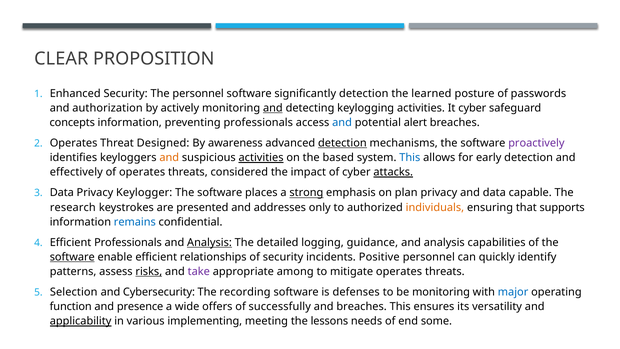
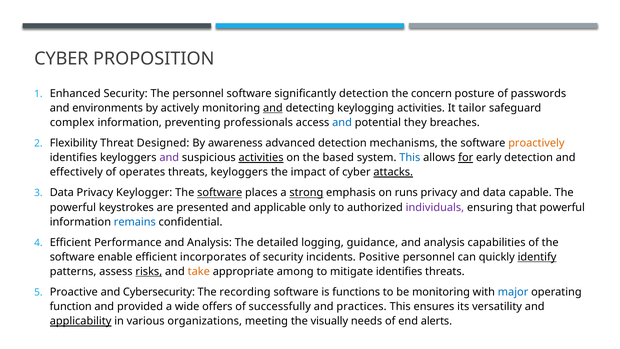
CLEAR: CLEAR -> CYBER (61, 59)
learned: learned -> concern (432, 93)
authorization: authorization -> environments (108, 108)
It cyber: cyber -> tailor (472, 108)
concepts: concepts -> complex (72, 122)
alert: alert -> they (415, 122)
Operates: Operates -> Flexibility (74, 143)
detection underline: present -> none (342, 143)
proactively colour: purple -> orange (536, 143)
and colour: orange -> purple (169, 158)
for underline: none -> present (466, 158)
threats considered: considered -> keyloggers (239, 172)
software underline: none -> present (220, 193)
plan: plan -> runs (406, 193)
research: research -> powerful (73, 207)
addresses: addresses -> applicable (280, 207)
individuals colour: orange -> purple (435, 207)
that supports: supports -> powerful (562, 207)
Efficient Professionals: Professionals -> Performance (128, 242)
Analysis underline: present -> none (209, 242)
software underline: present -> none (72, 257)
relationships: relationships -> incorporates (213, 257)
identify underline: none -> present (537, 257)
take colour: purple -> orange (199, 271)
mitigate operates: operates -> identifies (399, 271)
Selection: Selection -> Proactive (74, 292)
defenses: defenses -> functions (356, 292)
presence: presence -> provided (140, 306)
and breaches: breaches -> practices (362, 306)
implementing: implementing -> organizations (205, 321)
lessons: lessons -> visually (329, 321)
some: some -> alerts (436, 321)
